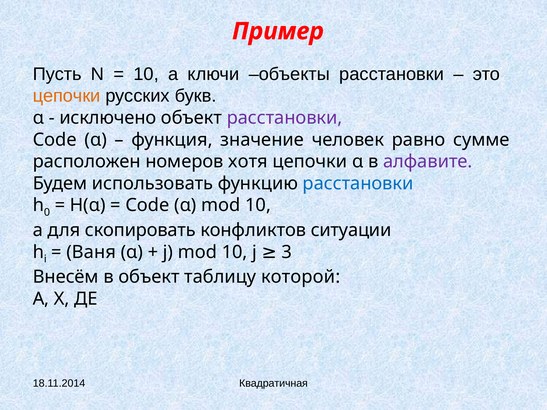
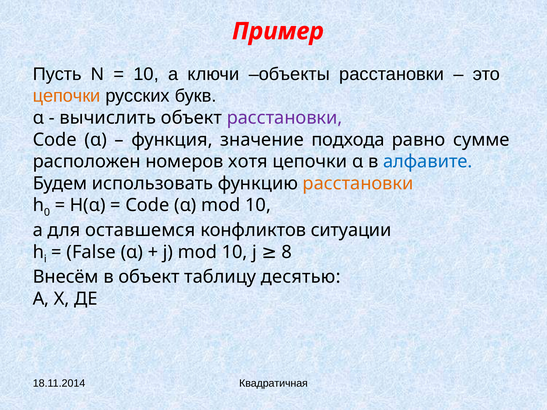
исключено: исключено -> вычислить (108, 118)
человек: человек -> подхода (348, 140)
алфавите colour: purple -> blue (428, 162)
расстановки colour: blue -> orange (358, 184)
скопировать: скопировать -> оставшемся (140, 230)
Ваня: Ваня -> False (91, 252)
3: 3 -> 8 (287, 252)
которой: которой -> десятью (301, 277)
